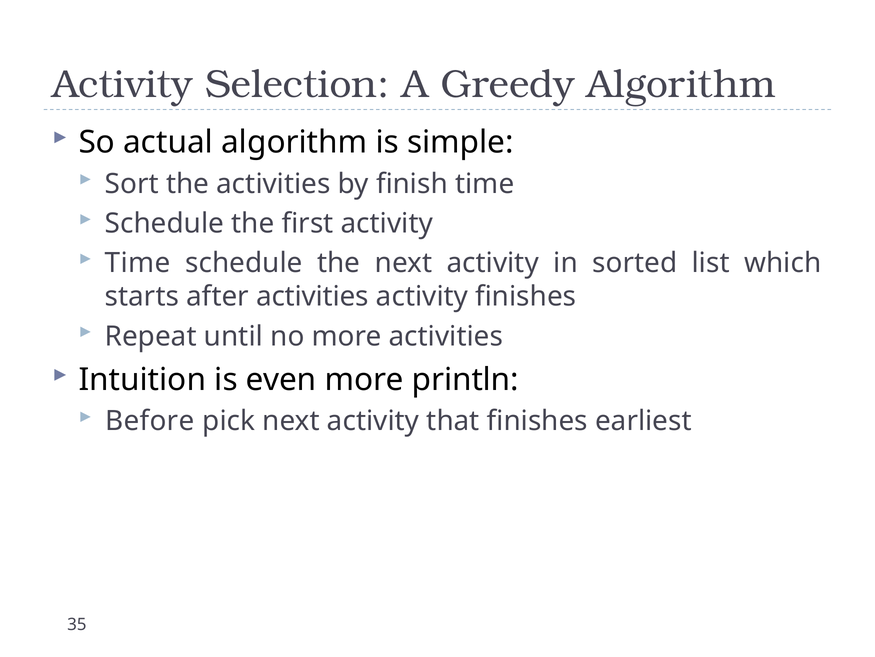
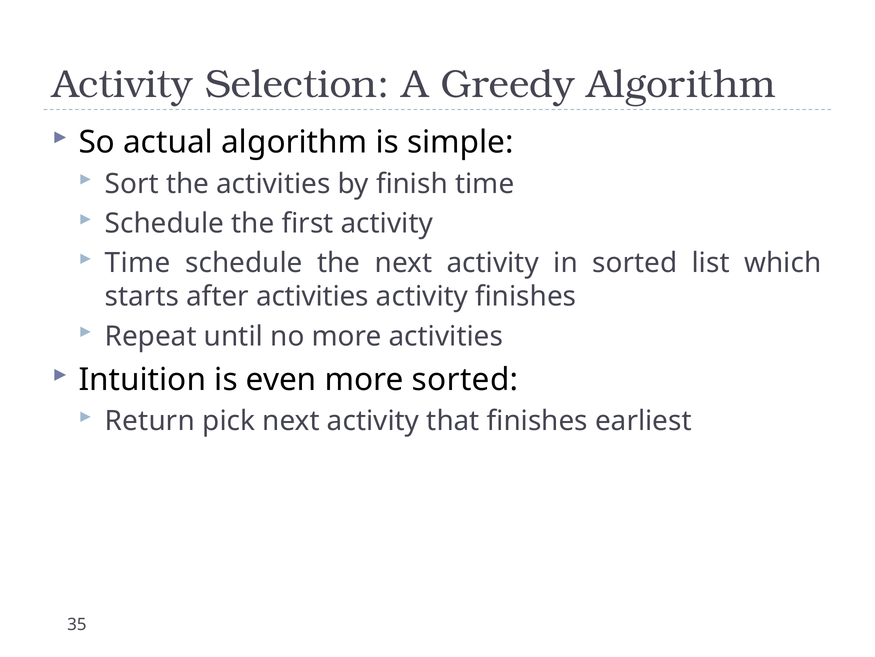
more println: println -> sorted (465, 379)
Before: Before -> Return (150, 421)
